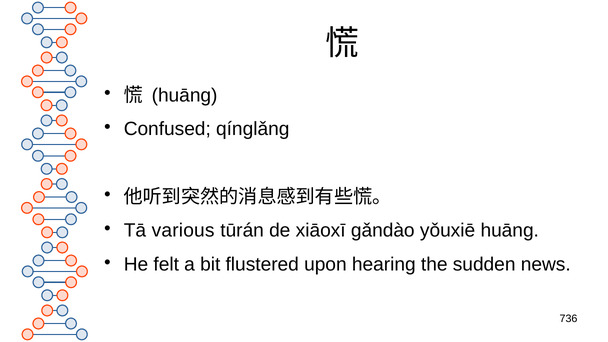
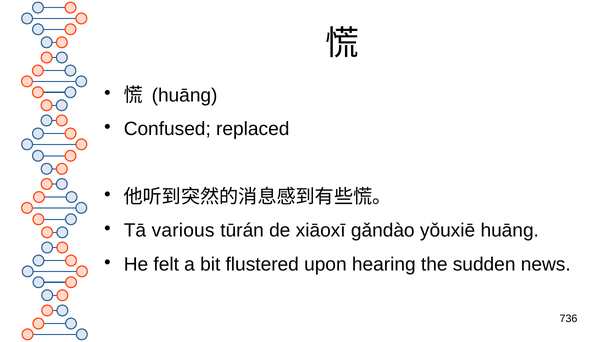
qínglǎng: qínglǎng -> replaced (253, 129)
